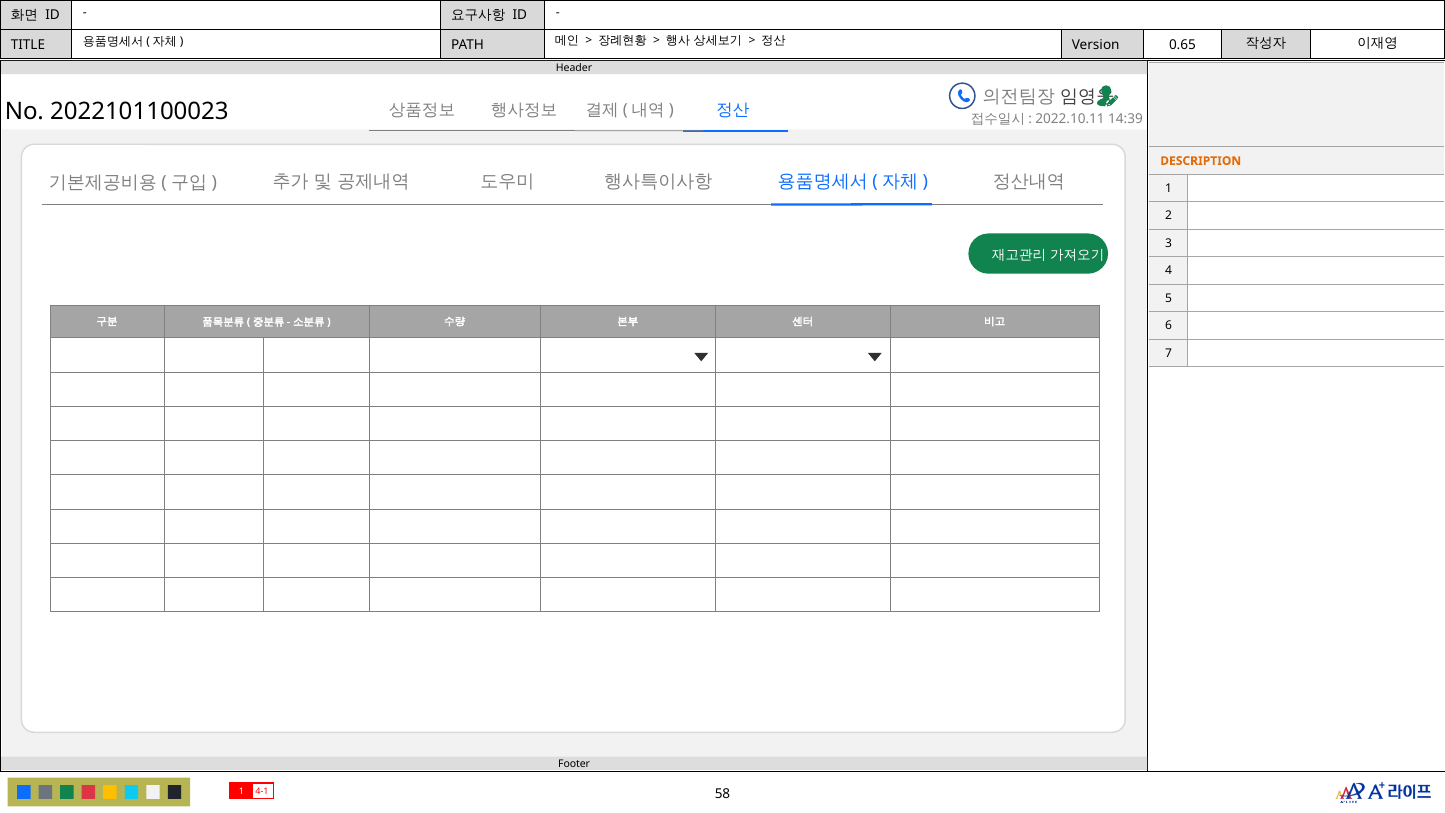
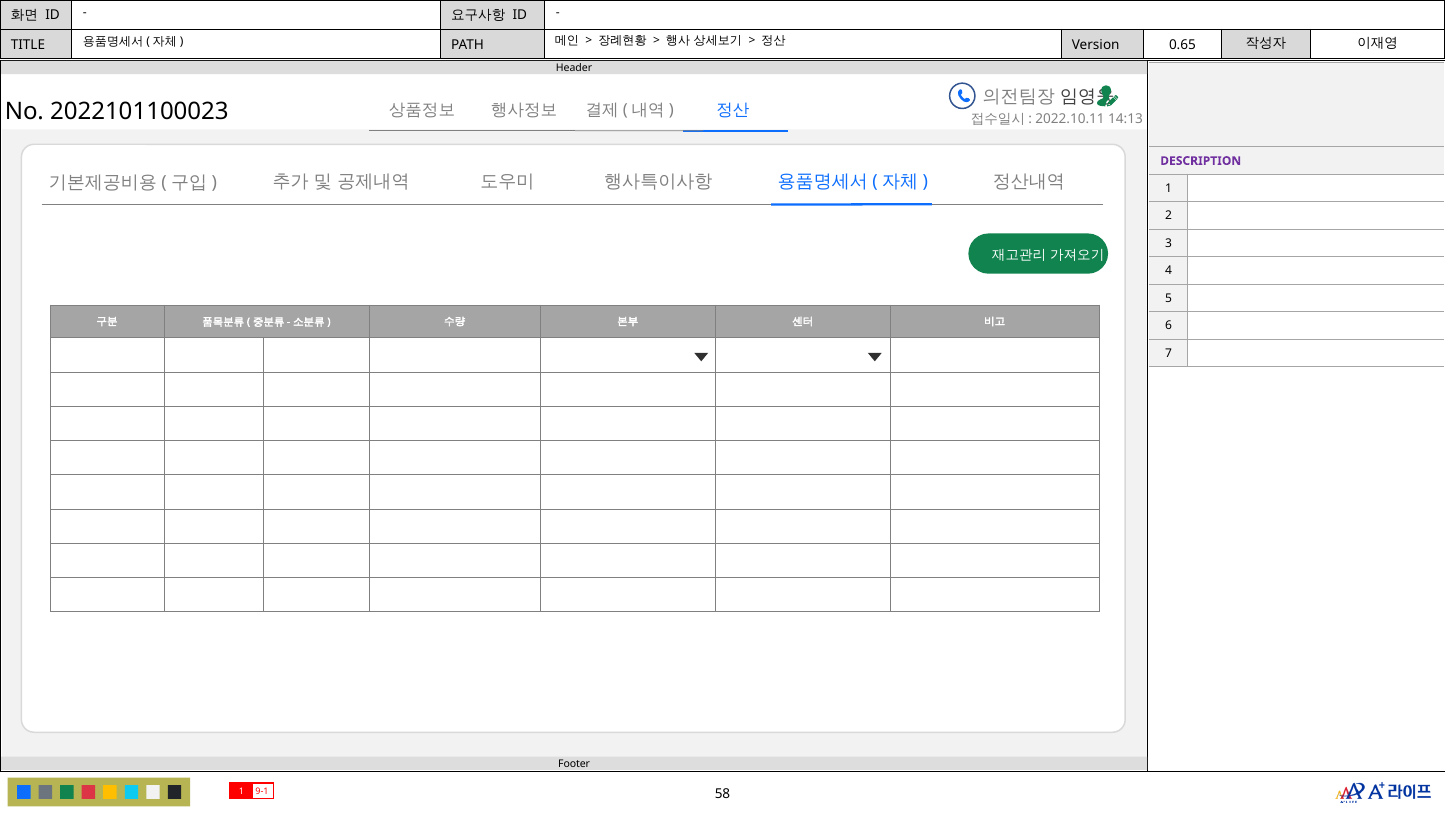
14:39: 14:39 -> 14:13 (1125, 119)
DESCRIPTION colour: orange -> purple (1201, 161)
4-1: 4-1 -> 9-1 (262, 791)
